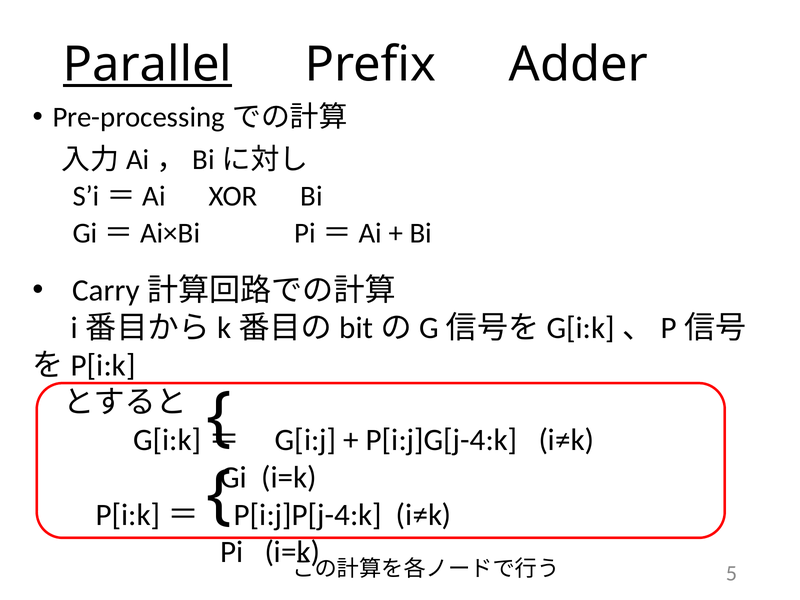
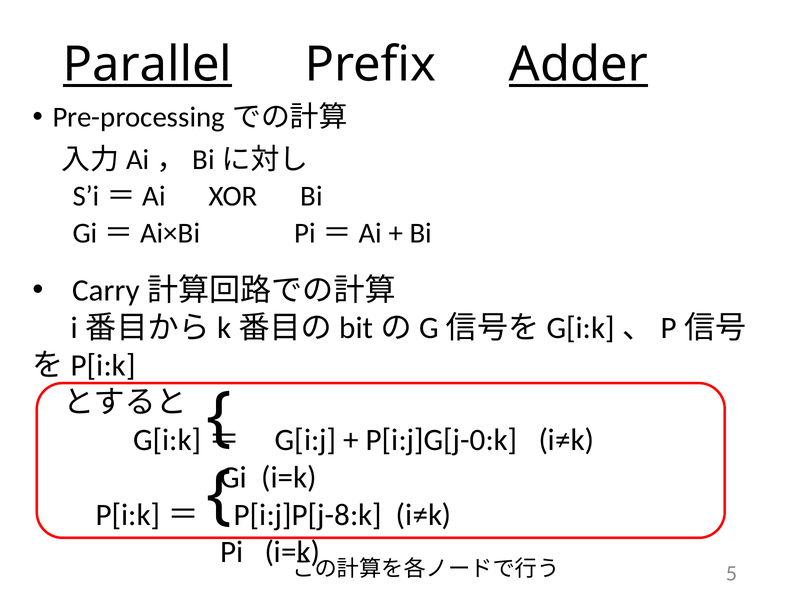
Adder underline: none -> present (578, 65)
P[i:j]G[j-4:k: P[i:j]G[j-4:k -> P[i:j]G[j-0:k (442, 440)
P[i:j]P[j-4:k: P[i:j]P[j-4:k -> P[i:j]P[j-8:k (308, 515)
